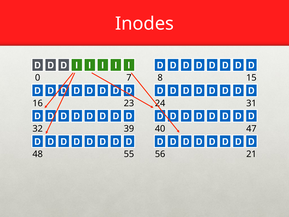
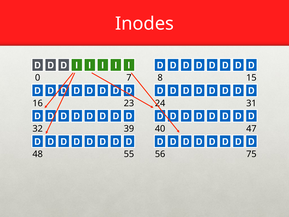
21: 21 -> 75 (251, 154)
